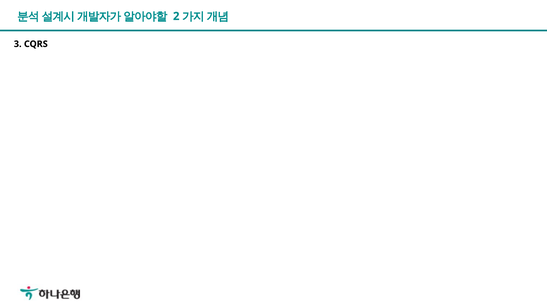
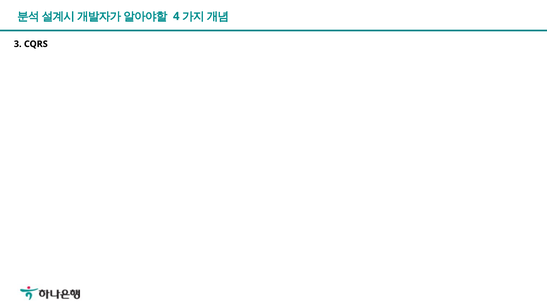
2: 2 -> 4 (176, 16)
